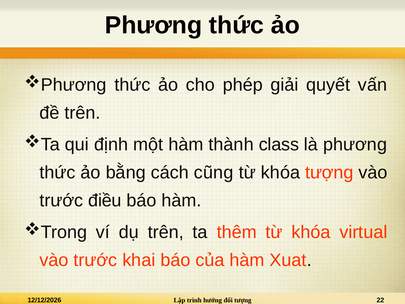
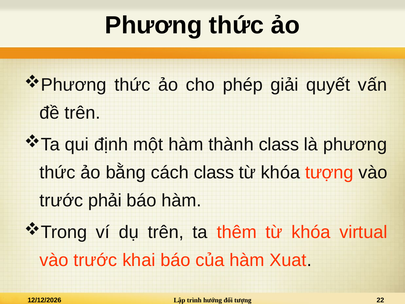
cách cũng: cũng -> class (214, 172)
điều: điều -> phải (105, 200)
